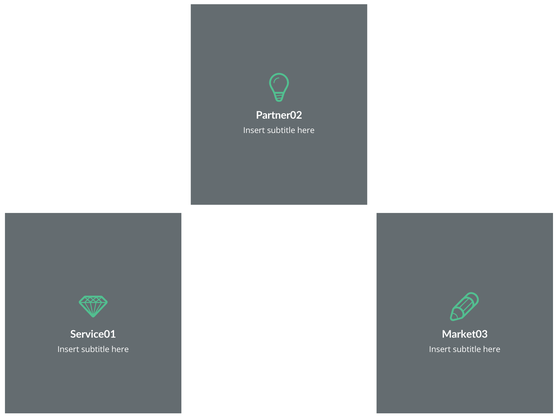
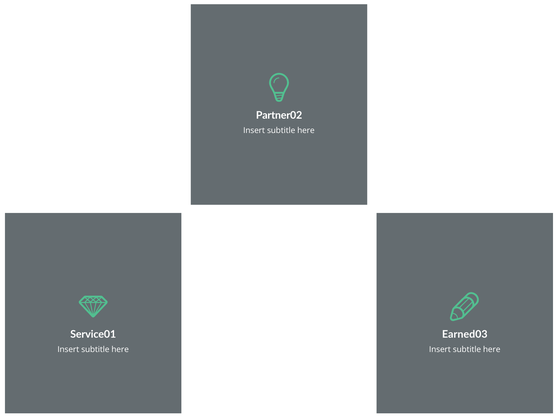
Market03: Market03 -> Earned03 (465, 335)
